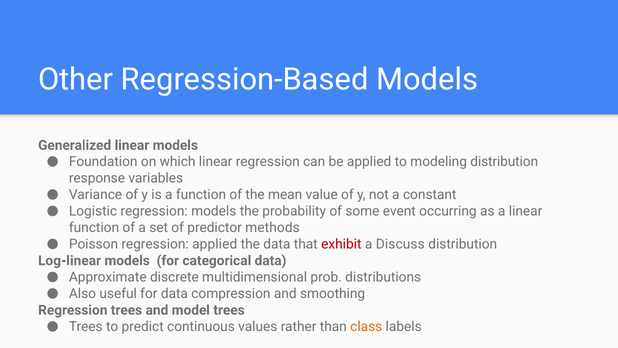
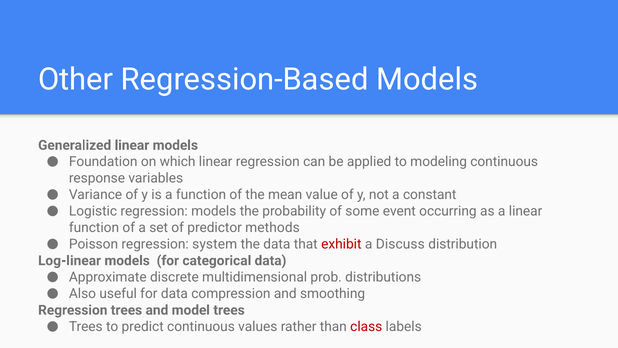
modeling distribution: distribution -> continuous (504, 162)
regression applied: applied -> system (215, 244)
class colour: orange -> red (366, 326)
